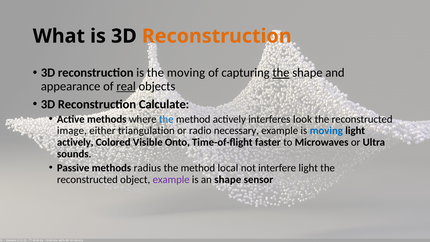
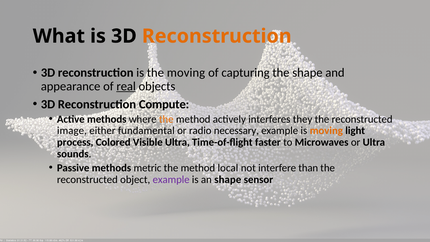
the underline: present -> none (281, 73)
Calculate: Calculate -> Compute (164, 104)
the colour: blue -> orange (166, 119)
look: look -> they (303, 119)
triangulation: triangulation -> fundamental (146, 131)
moving colour: blue -> orange (326, 131)
actively: actively -> process (75, 142)
Visible Onto: Onto -> Ultra (177, 142)
radius: radius -> metric (148, 168)
interfere light: light -> than (308, 168)
